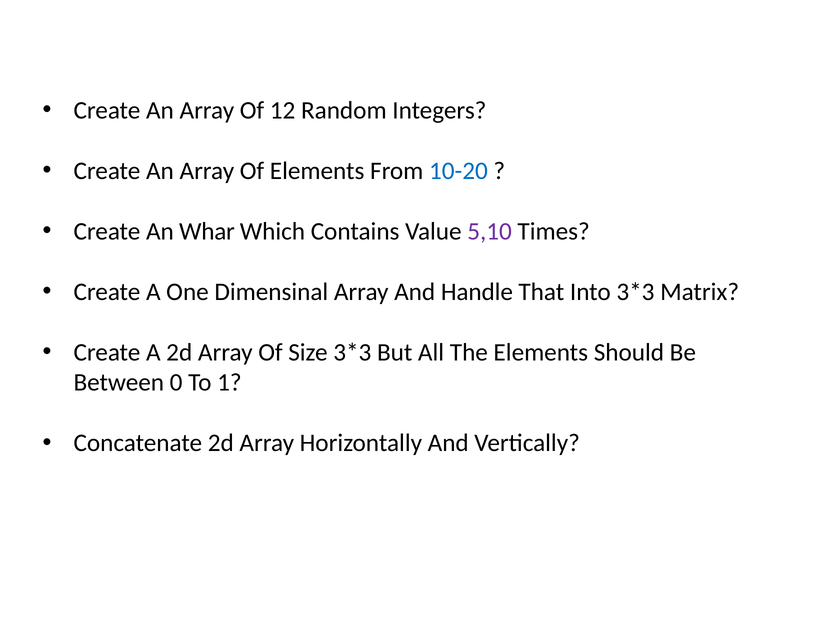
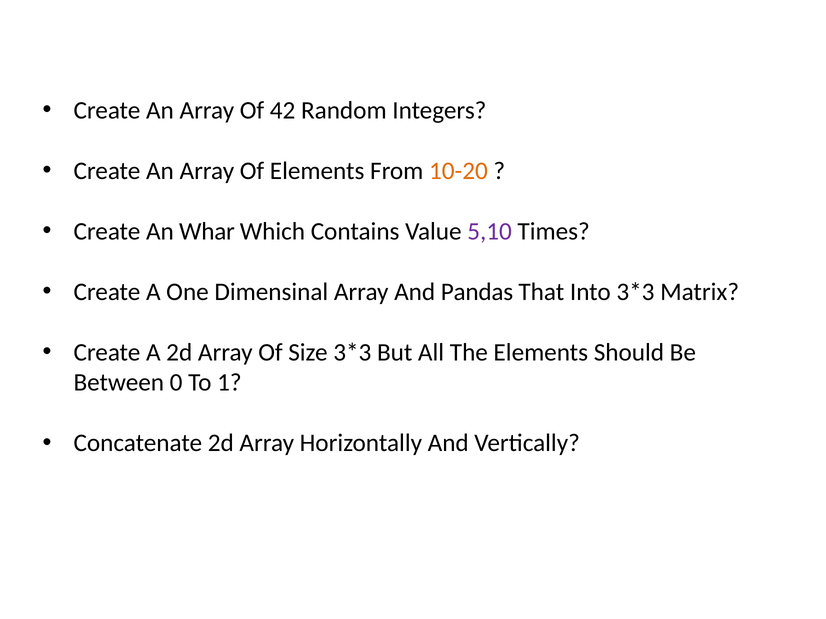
12: 12 -> 42 (283, 110)
10-20 colour: blue -> orange (458, 171)
Handle: Handle -> Pandas (477, 292)
